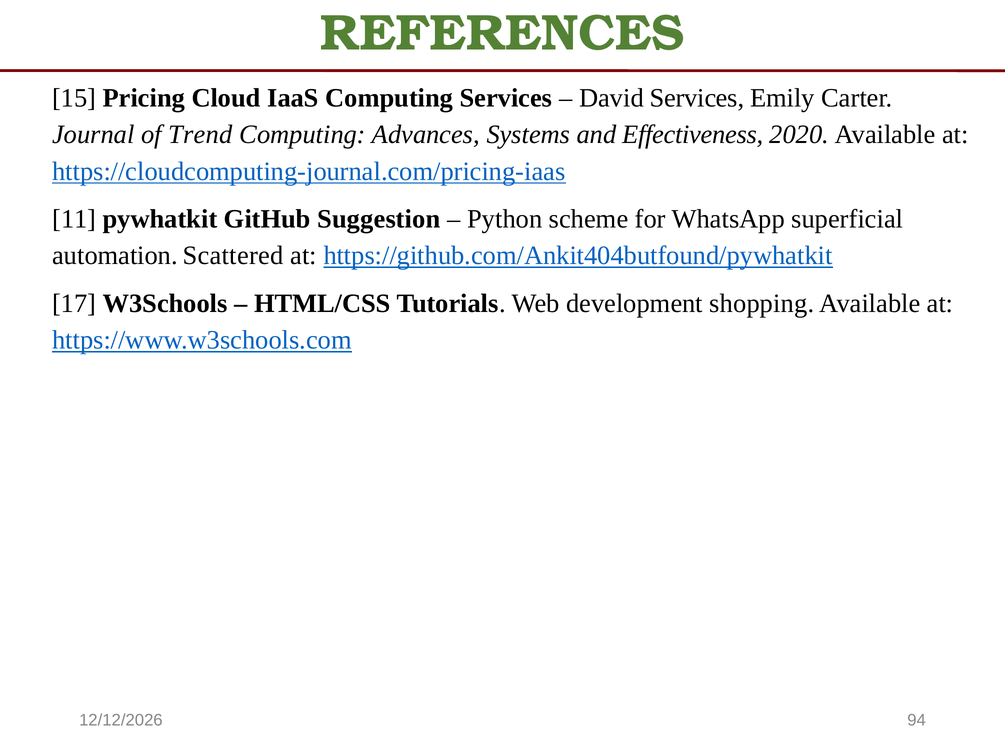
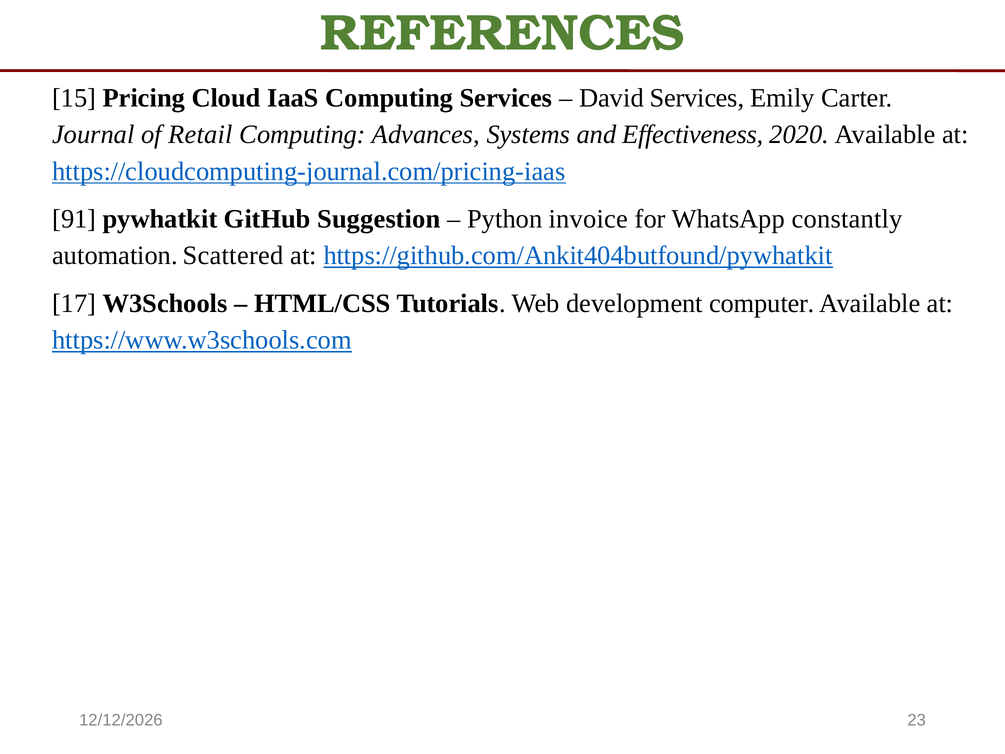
Trend: Trend -> Retail (200, 135)
11: 11 -> 91 (74, 219)
scheme: scheme -> invoice (589, 219)
superficial: superficial -> constantly (847, 219)
shopping: shopping -> computer (762, 303)
94: 94 -> 23 (917, 720)
